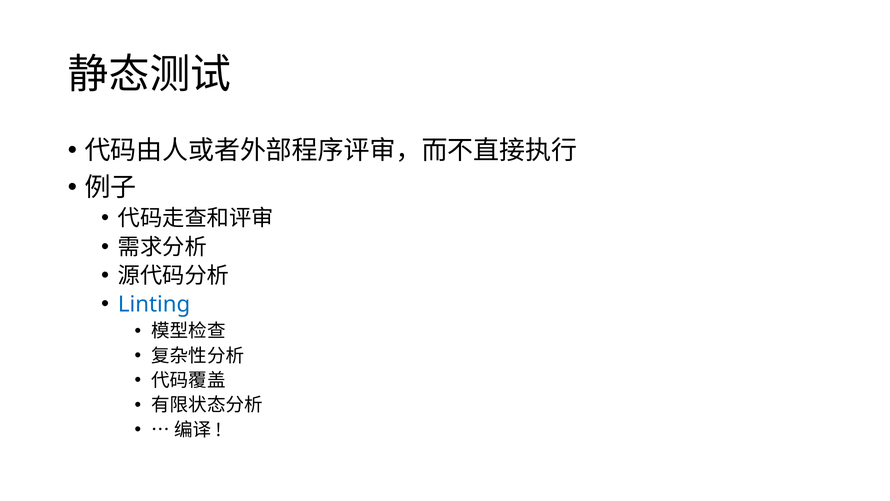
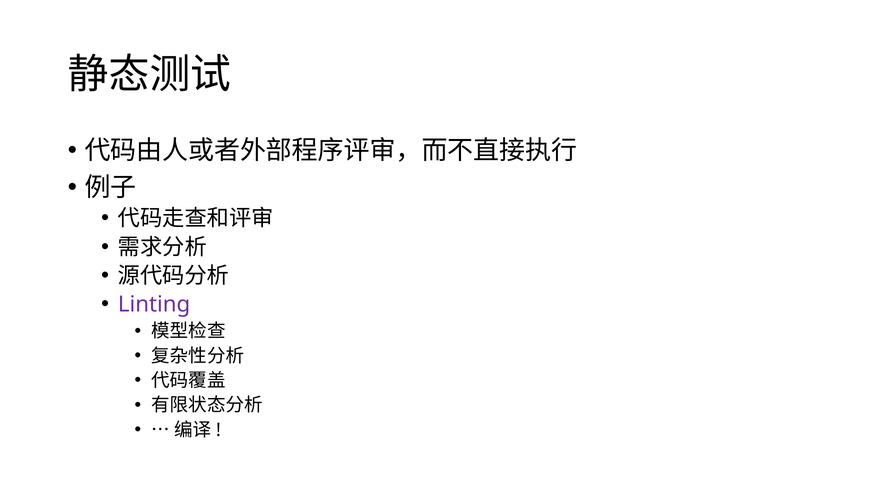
Linting colour: blue -> purple (154, 304)
